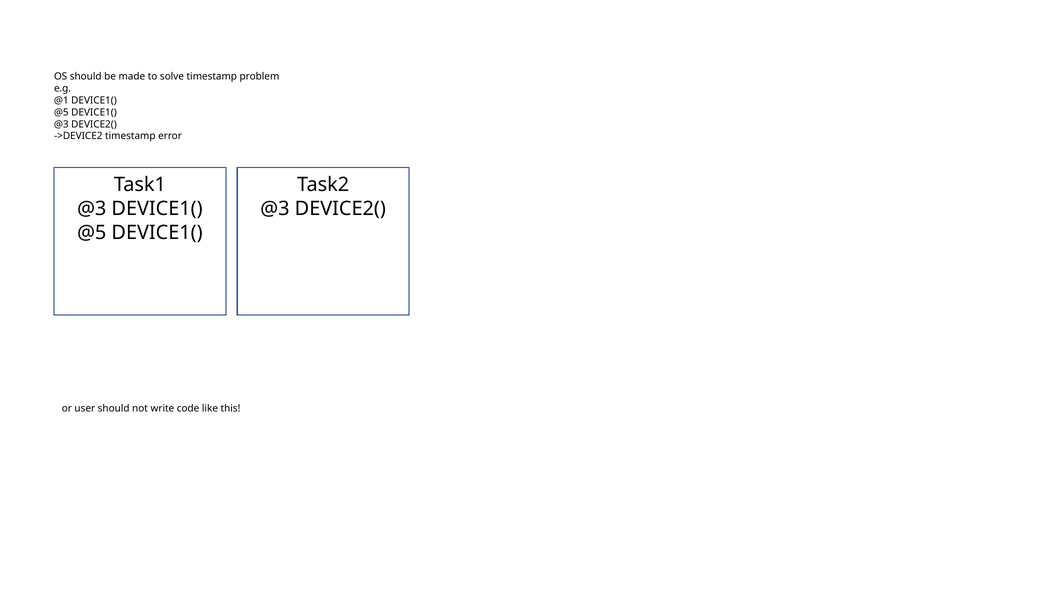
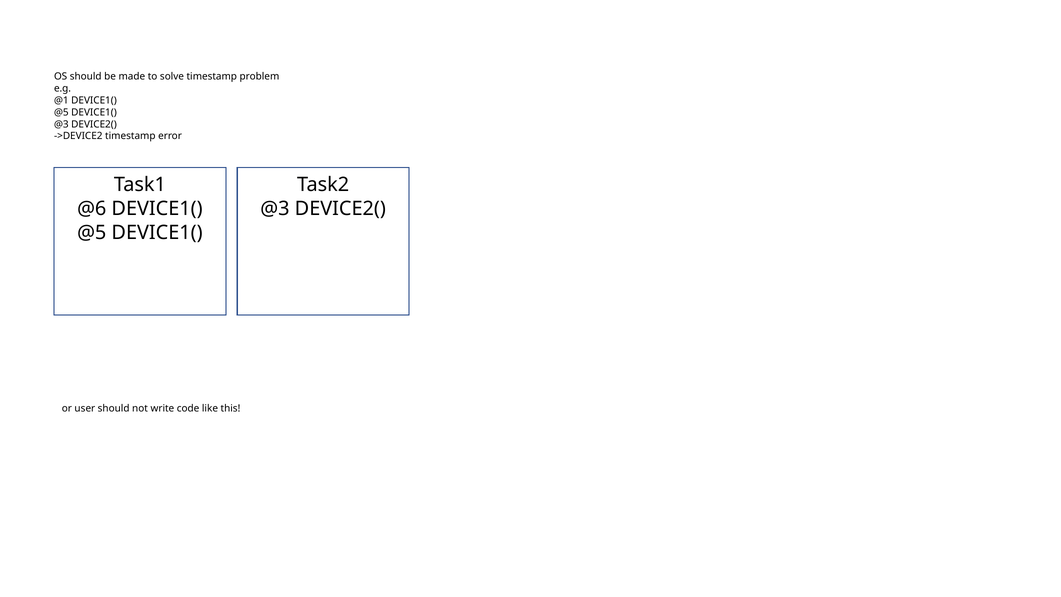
@3: @3 -> @6 (92, 209)
